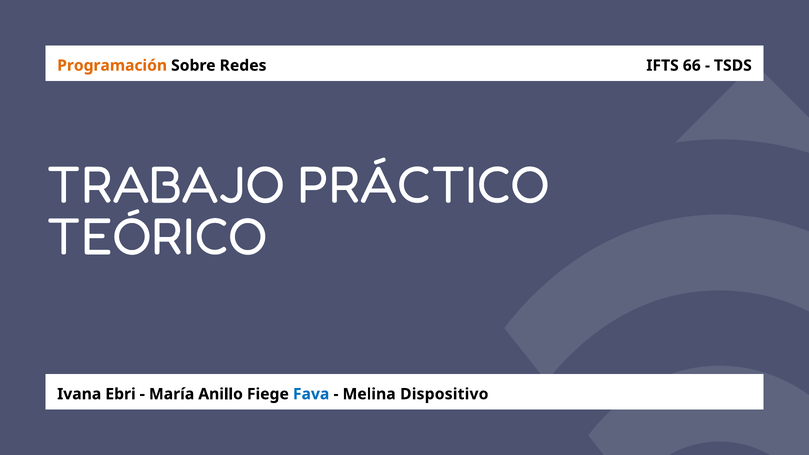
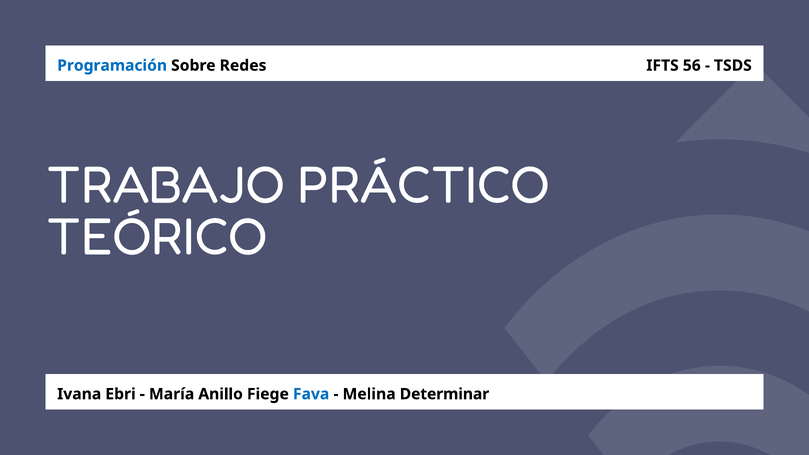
Programación colour: orange -> blue (112, 66)
66: 66 -> 56 (692, 66)
Dispositivo: Dispositivo -> Determinar (444, 394)
